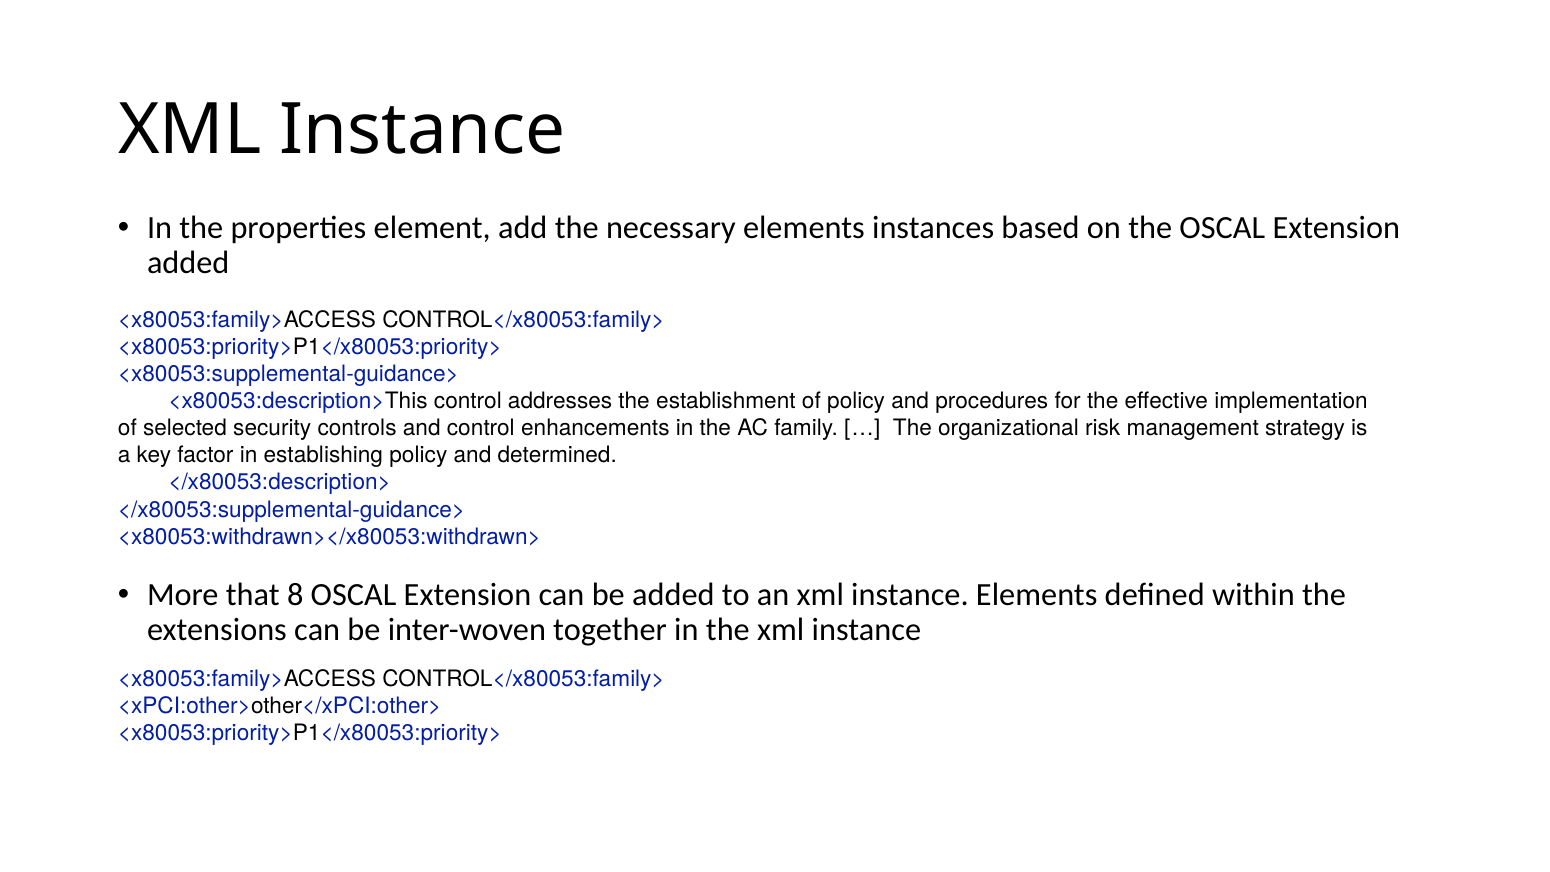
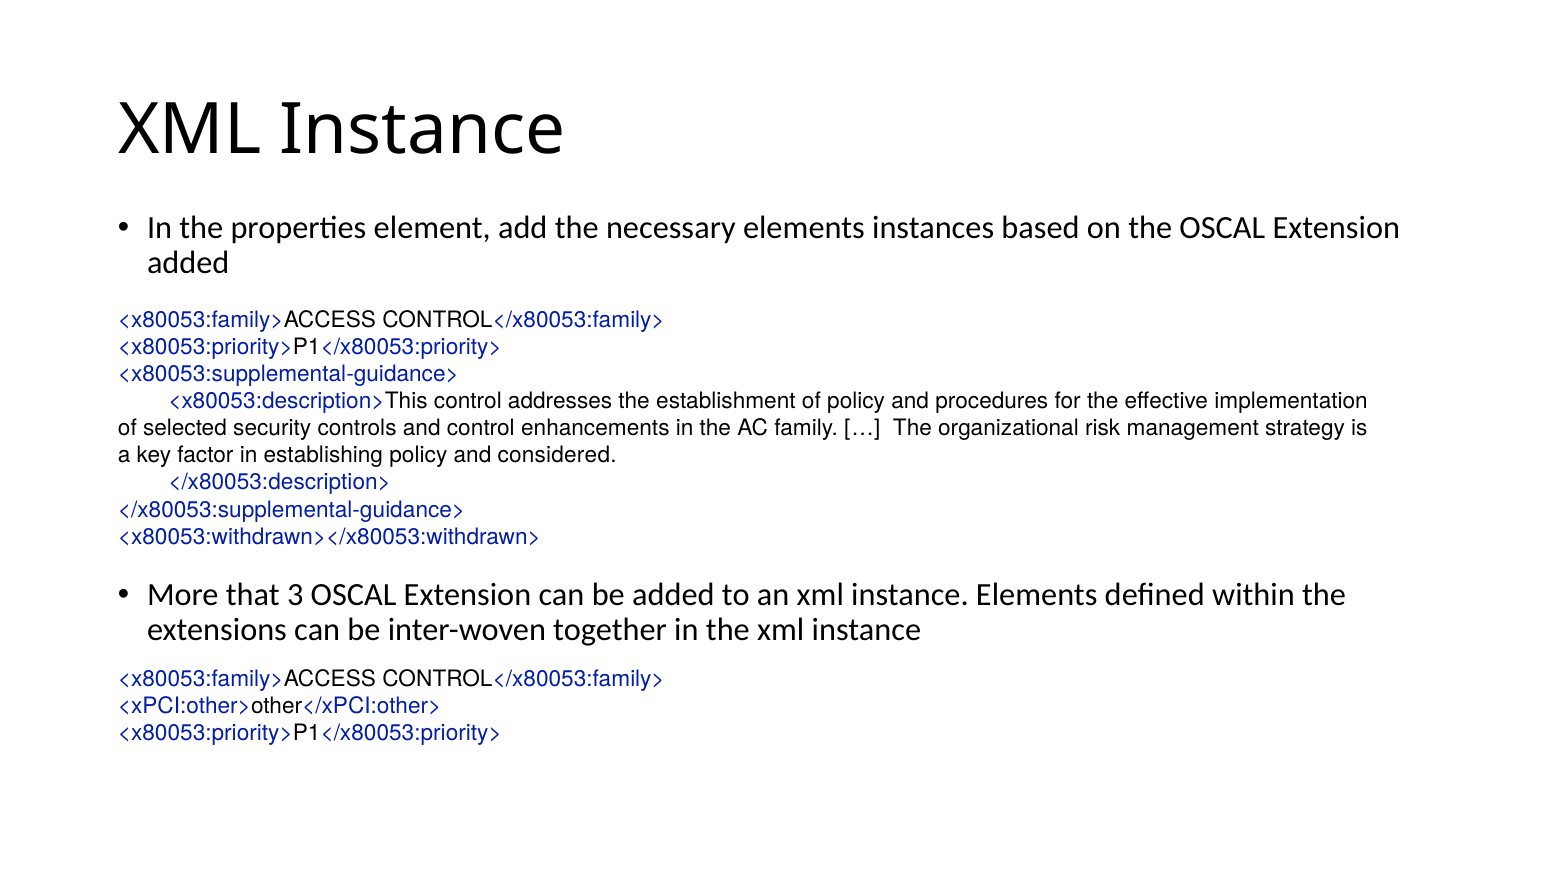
determined: determined -> considered (557, 455)
8: 8 -> 3 (295, 595)
